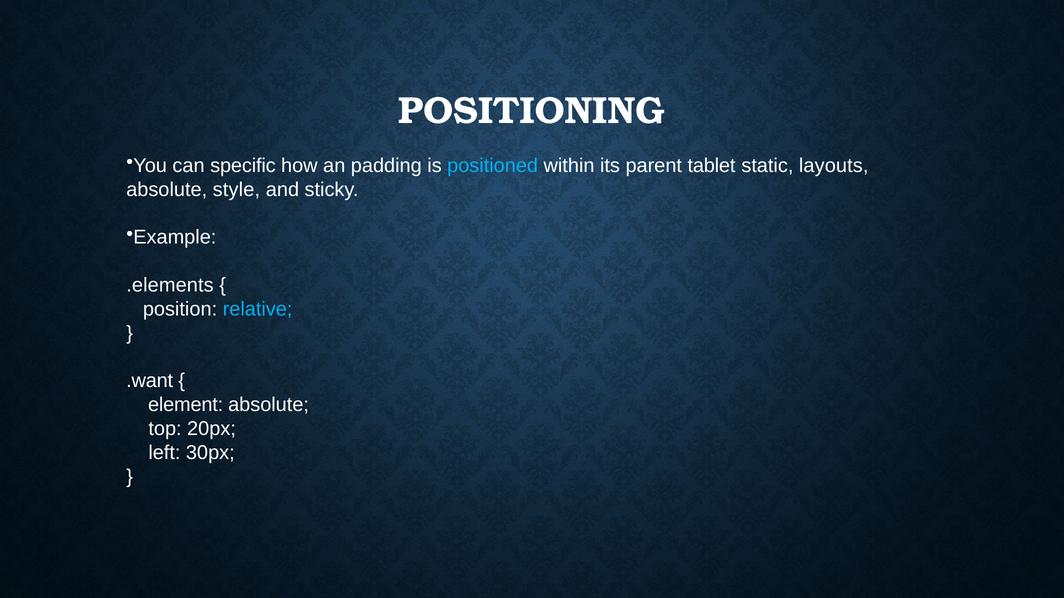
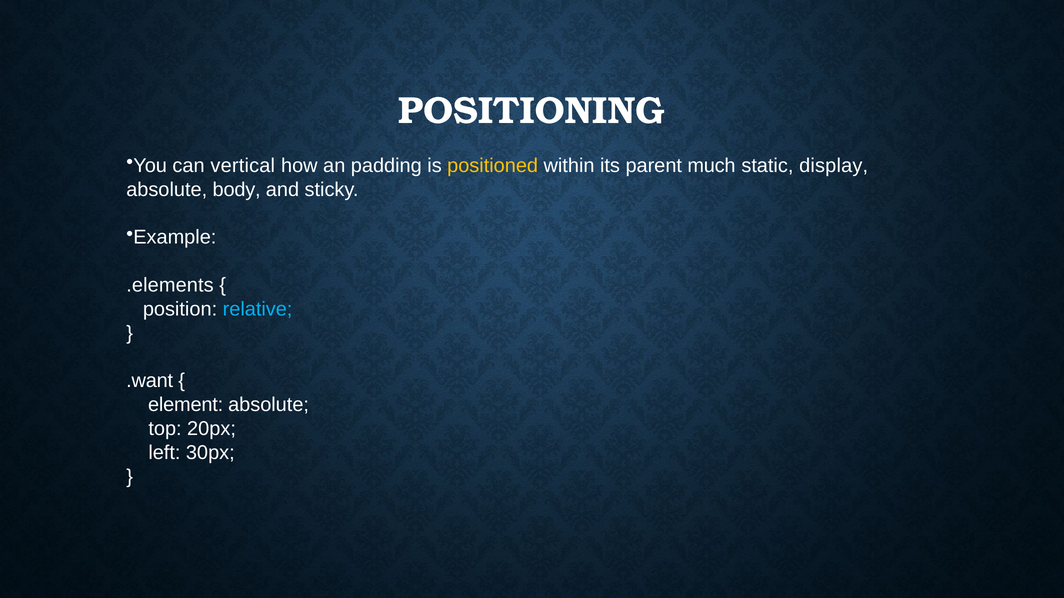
specific: specific -> vertical (243, 166)
positioned colour: light blue -> yellow (493, 166)
tablet: tablet -> much (711, 166)
layouts: layouts -> display (834, 166)
style: style -> body (237, 190)
